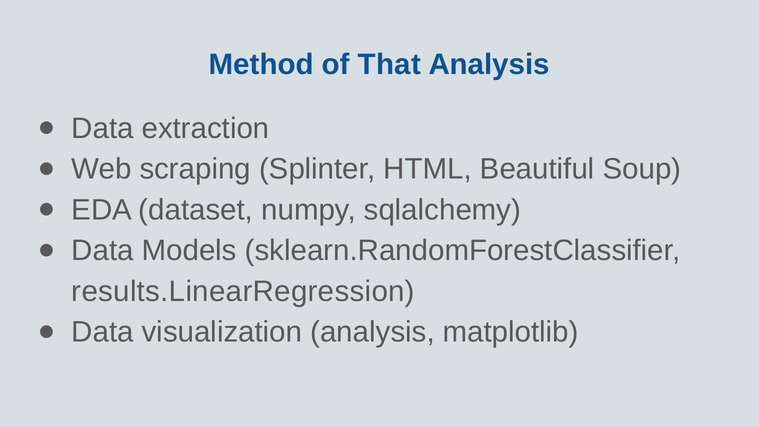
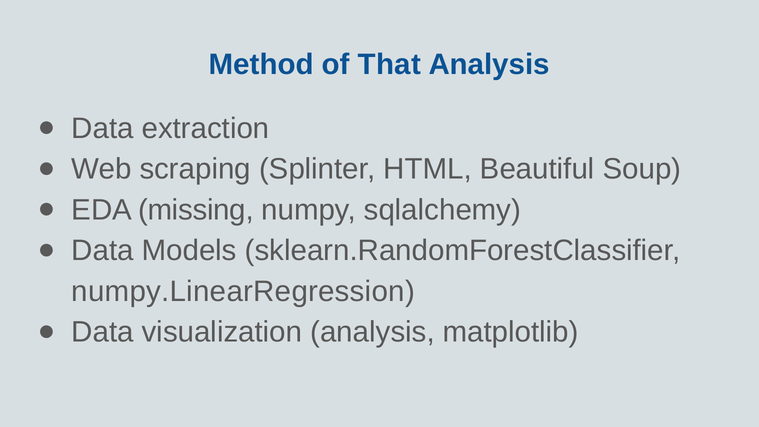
dataset: dataset -> missing (196, 210)
results.LinearRegression: results.LinearRegression -> numpy.LinearRegression (243, 291)
